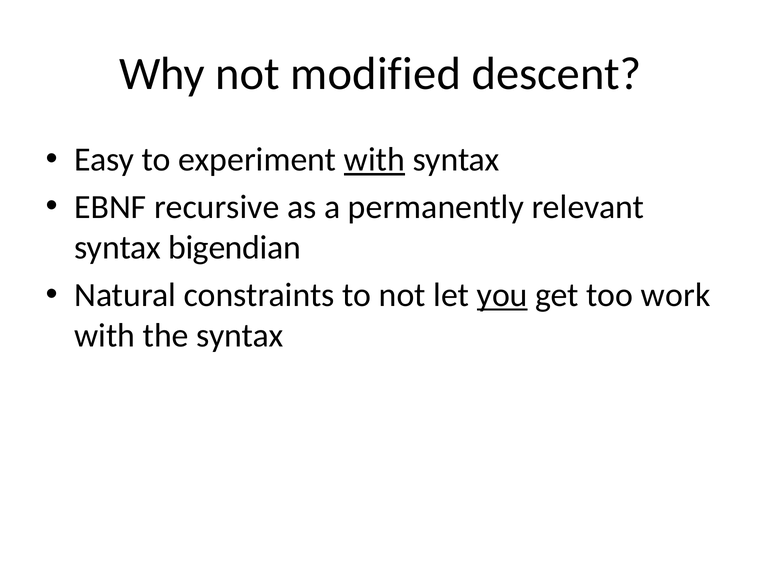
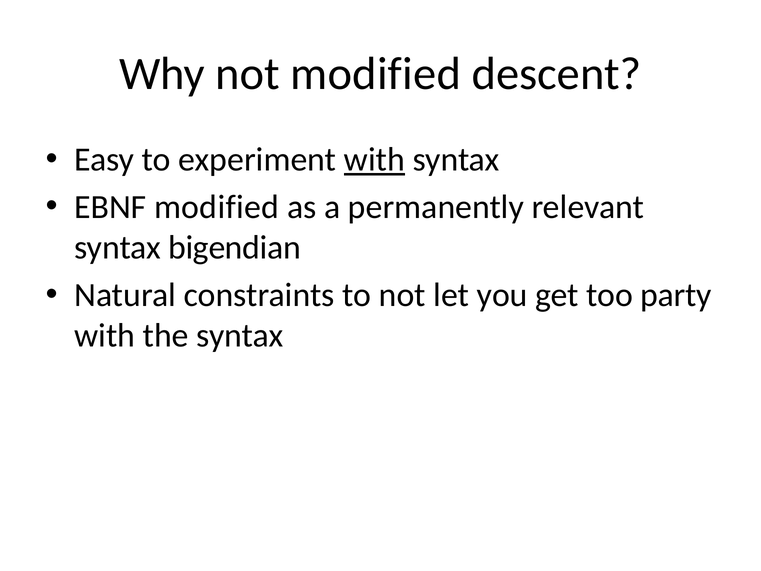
EBNF recursive: recursive -> modified (217, 207)
you underline: present -> none (502, 295)
work: work -> party (676, 295)
